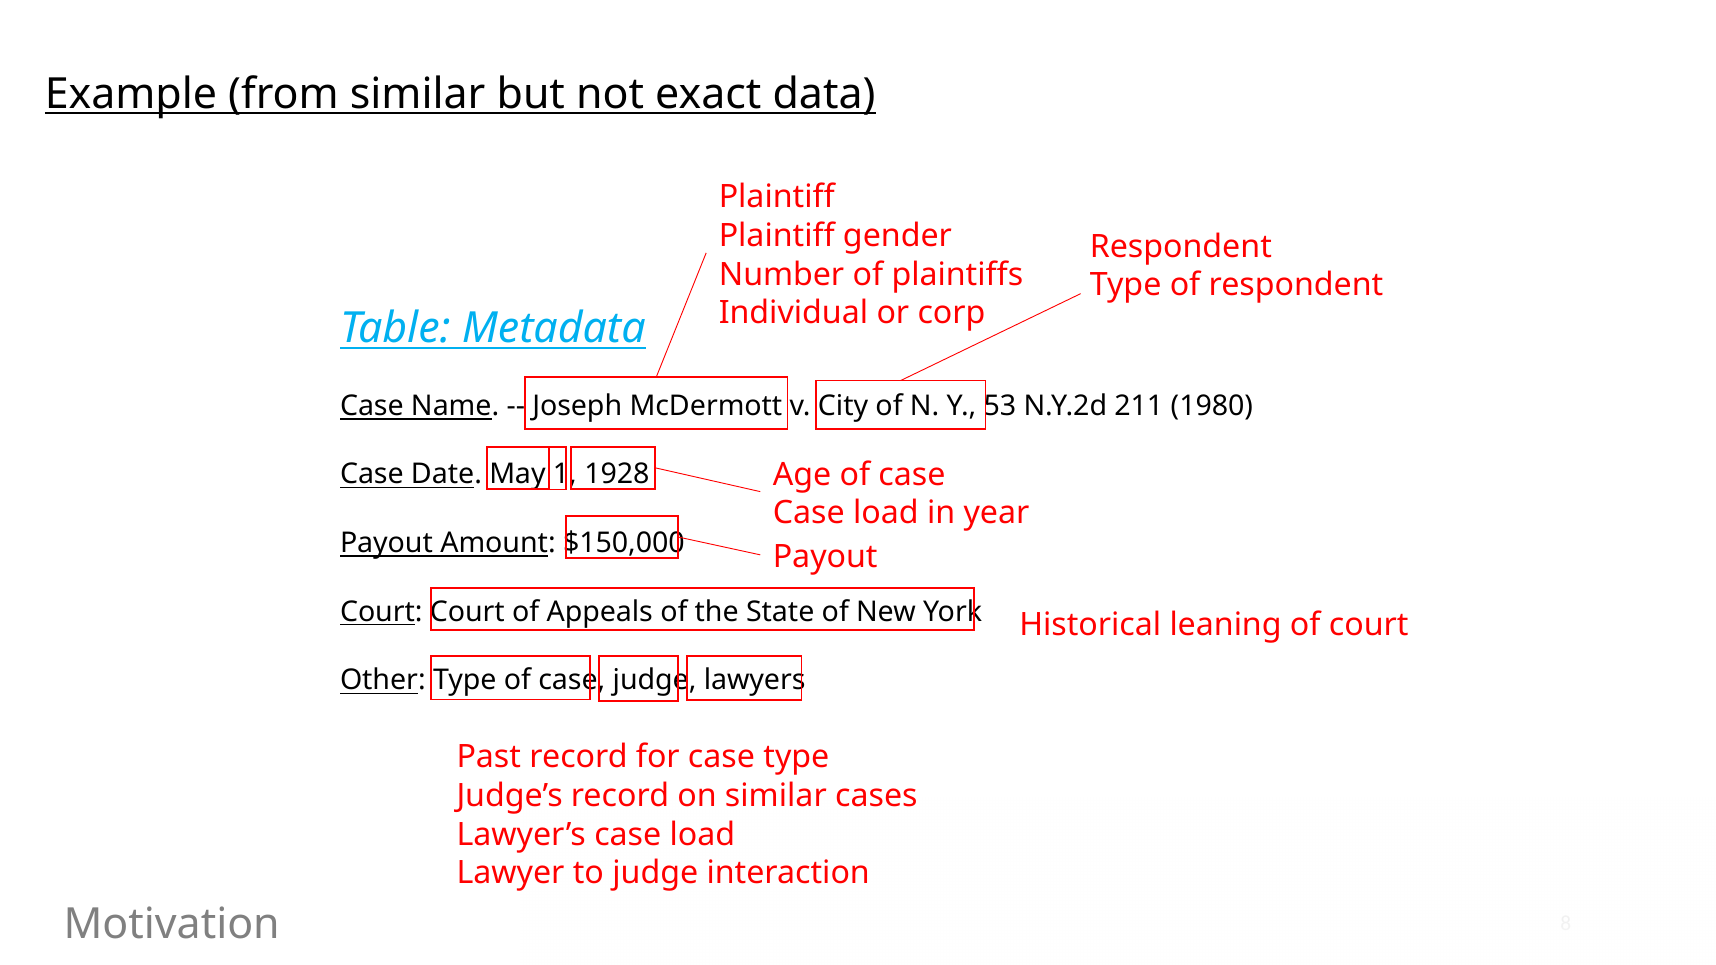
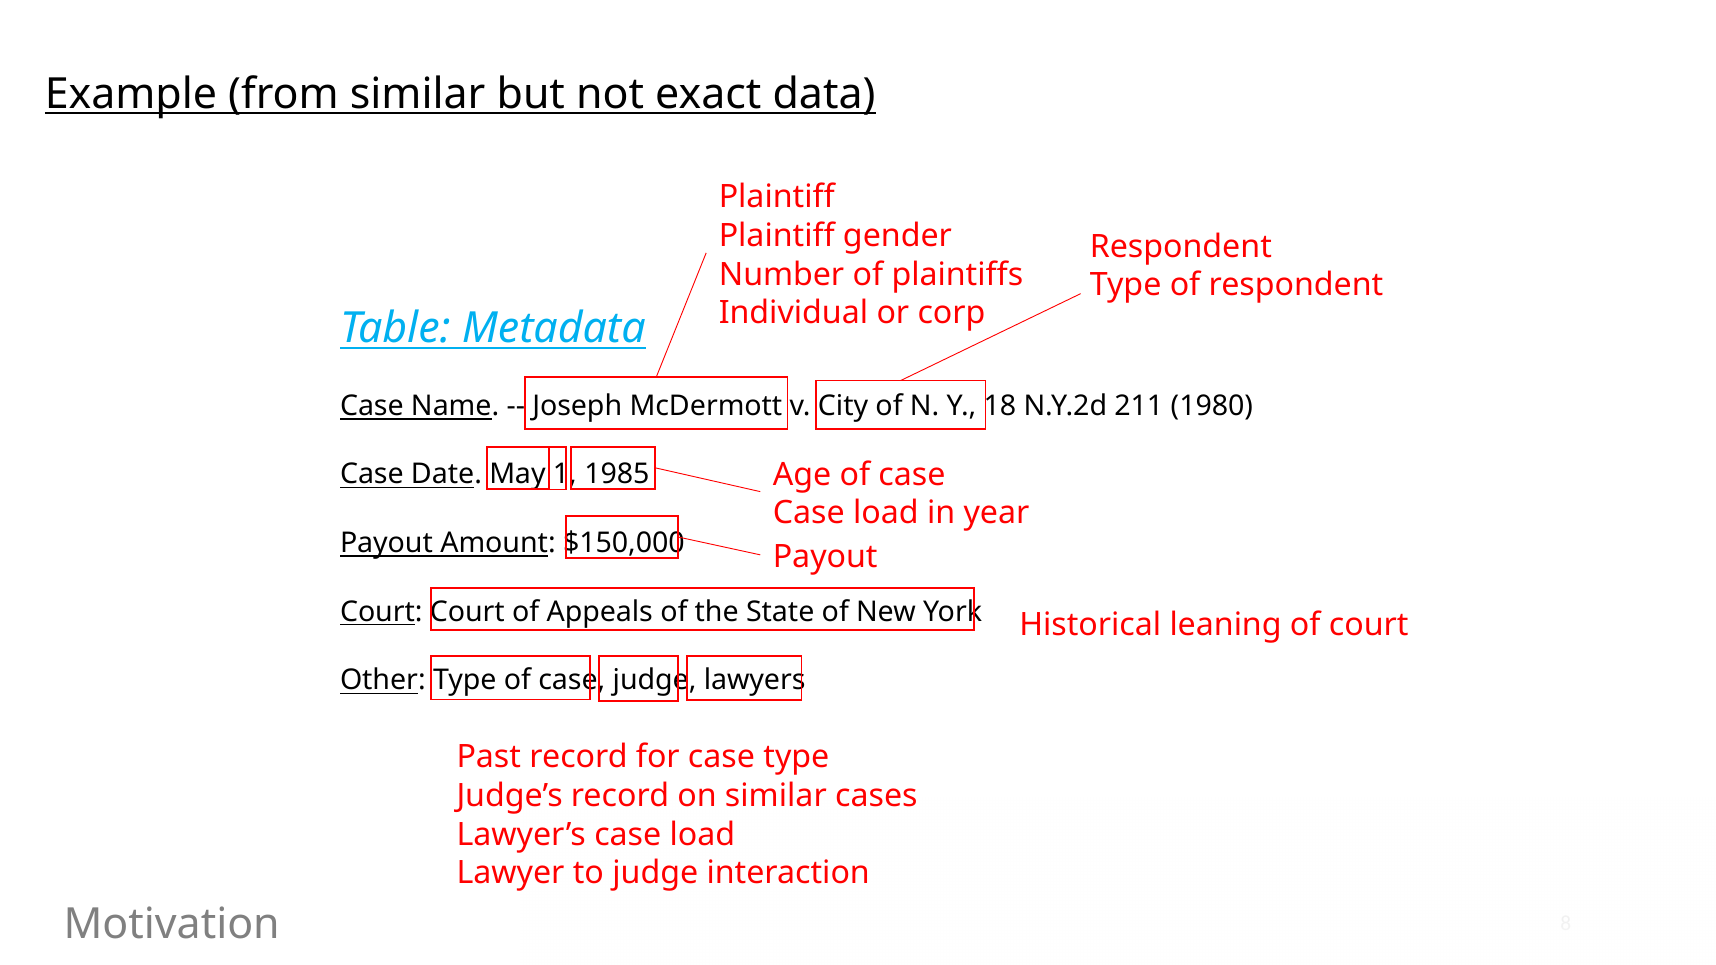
53: 53 -> 18 (1000, 406)
1928: 1928 -> 1985 (617, 475)
